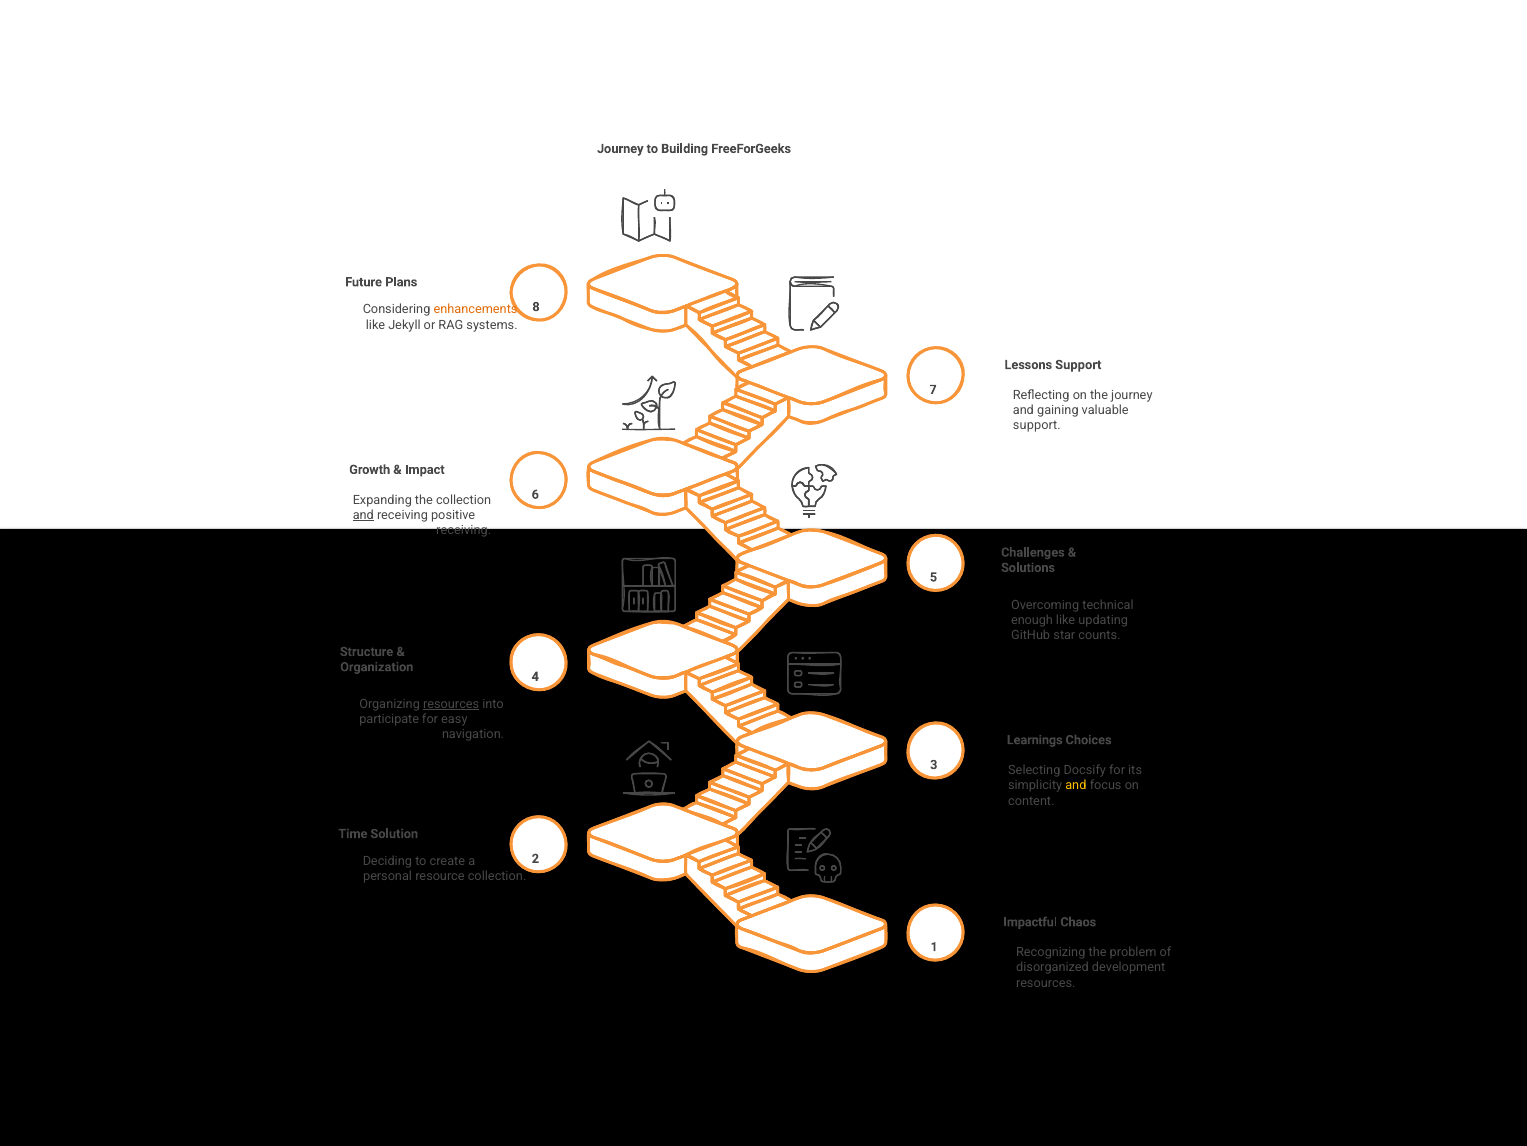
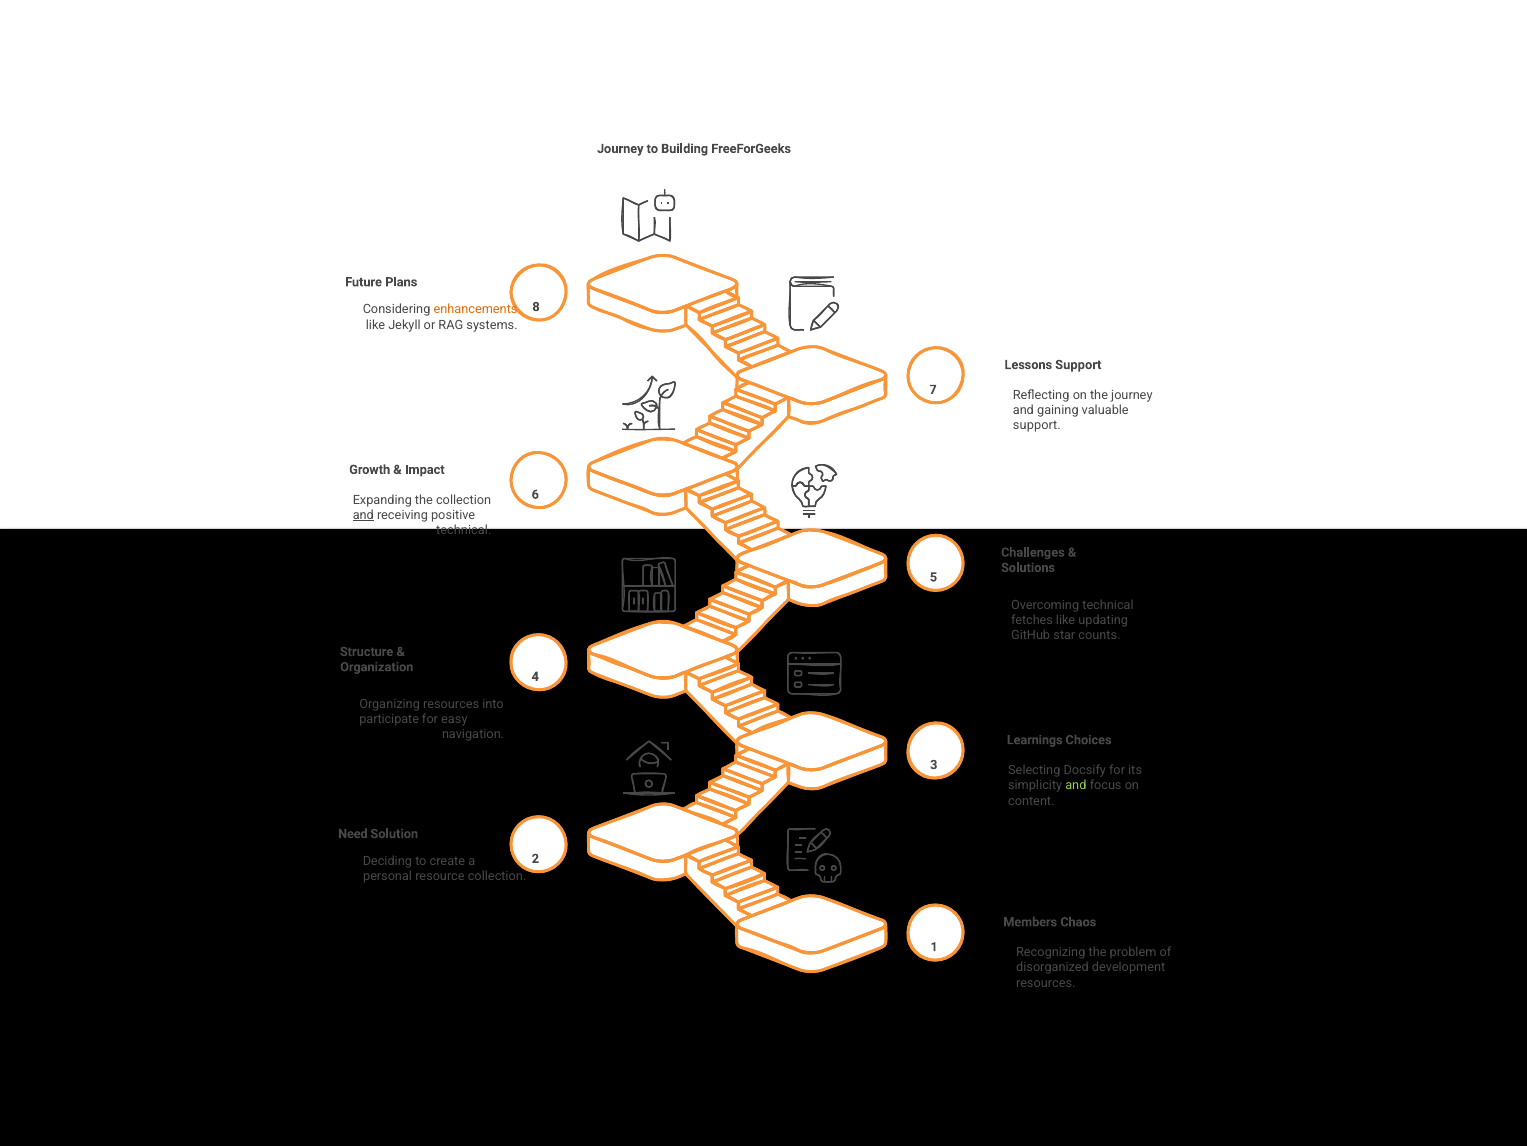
receiving: receiving -> technical (464, 530)
enough: enough -> fetches (1032, 620)
resources underline: present -> none (451, 704)
and colour: yellow -> light green (1076, 785)
Time: Time -> Need (353, 833)
Impactful: Impactful -> Members (1030, 921)
